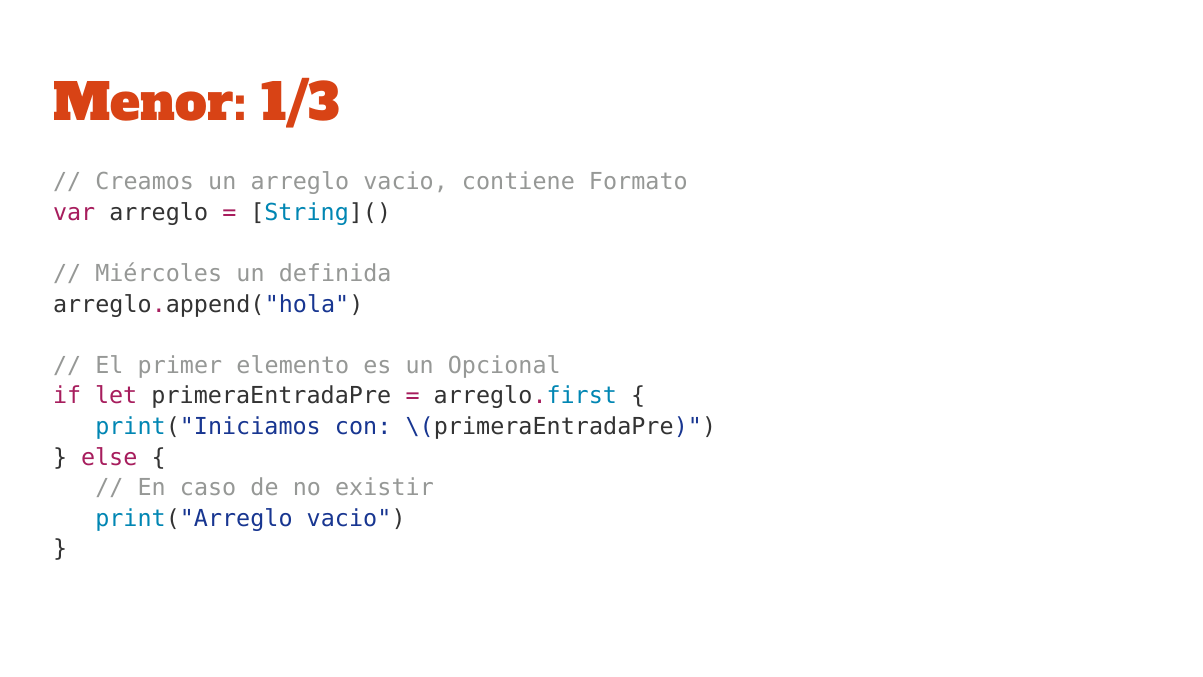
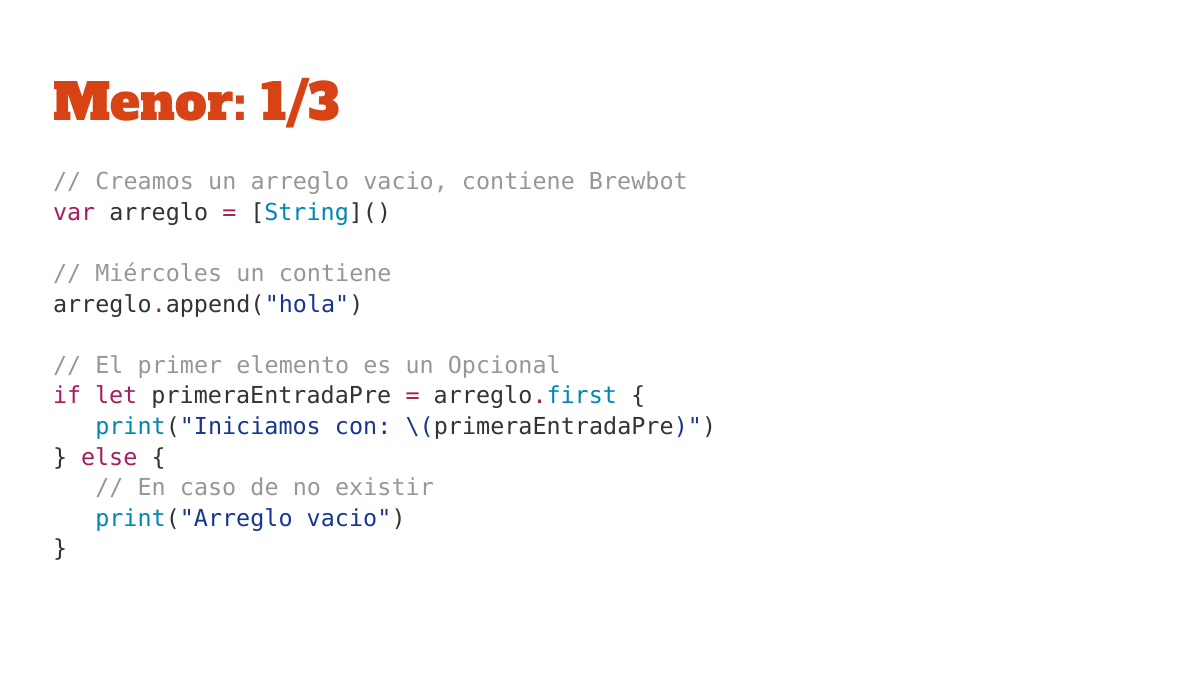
Formato: Formato -> Brewbot (638, 182)
un definida: definida -> contiene (335, 274)
